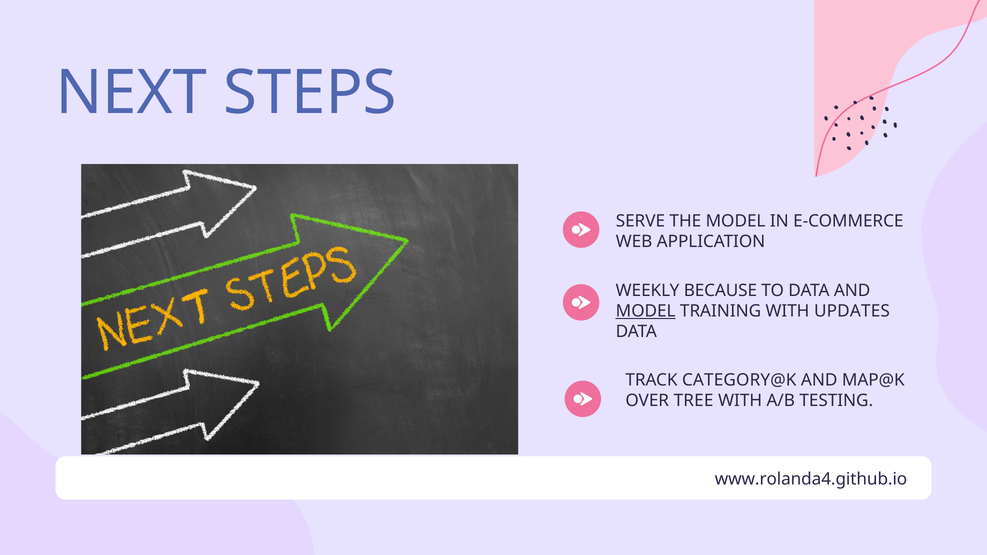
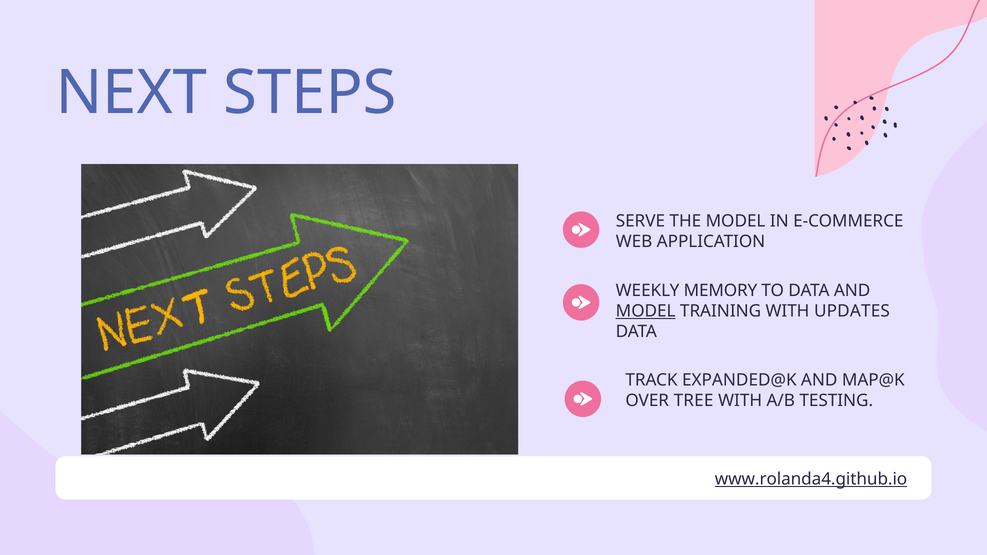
BECAUSE: BECAUSE -> MEMORY (720, 291)
CATEGORY@K: CATEGORY@K -> EXPANDED@K (739, 380)
www.rolanda4.github.io underline: none -> present (811, 479)
